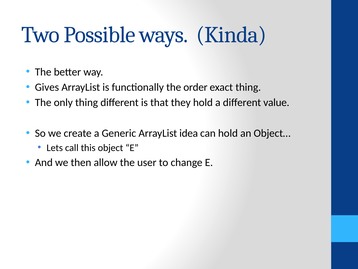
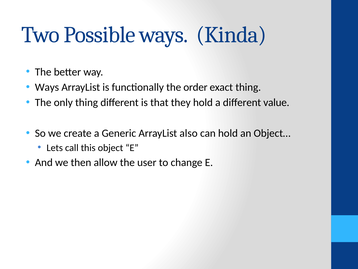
Gives: Gives -> Ways (47, 87)
idea: idea -> also (189, 133)
